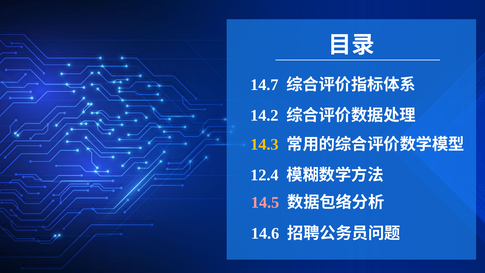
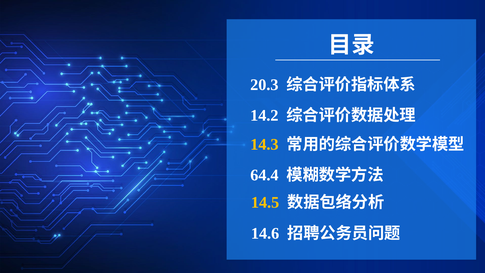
14.7: 14.7 -> 20.3 (264, 85)
12.4: 12.4 -> 64.4 (264, 175)
14.5 colour: pink -> yellow (265, 202)
